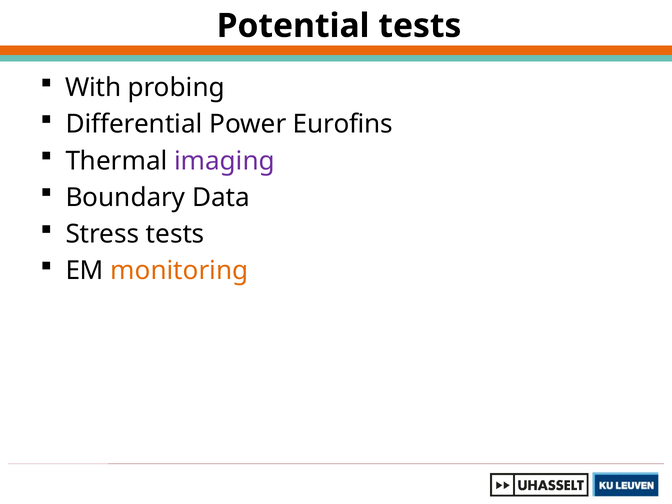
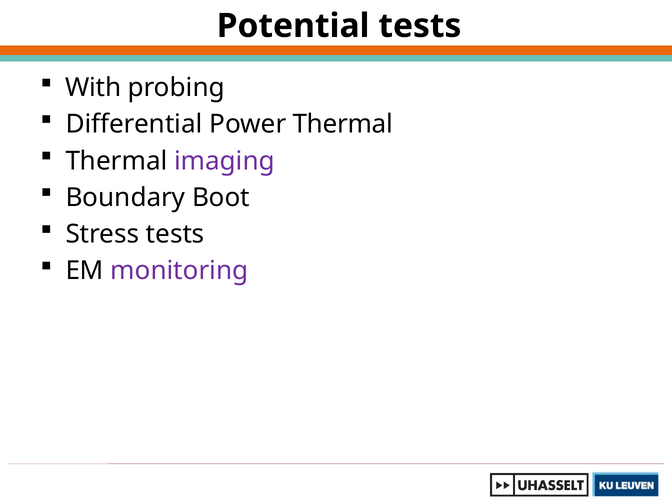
Power Eurofins: Eurofins -> Thermal (343, 124)
Data: Data -> Boot (221, 197)
monitoring colour: orange -> purple (179, 271)
